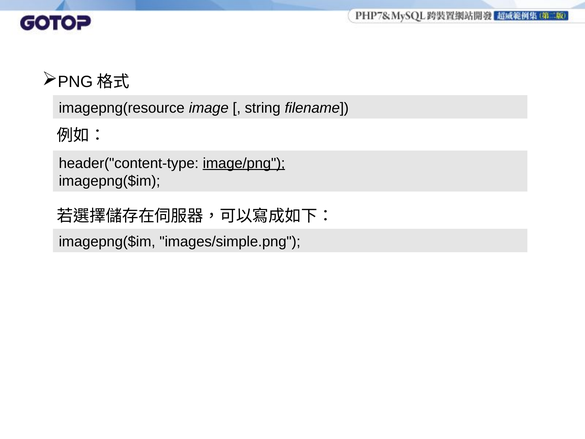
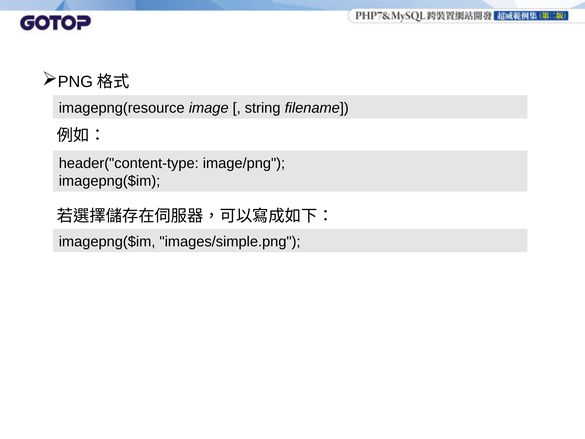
image/png underline: present -> none (244, 163)
